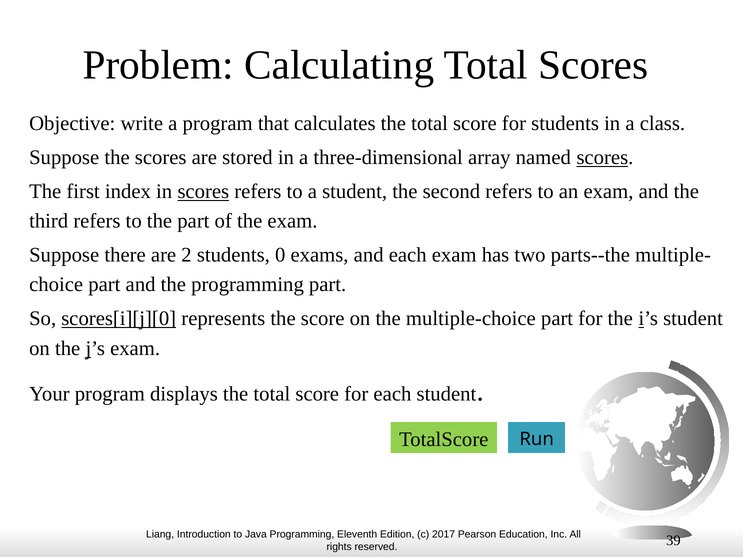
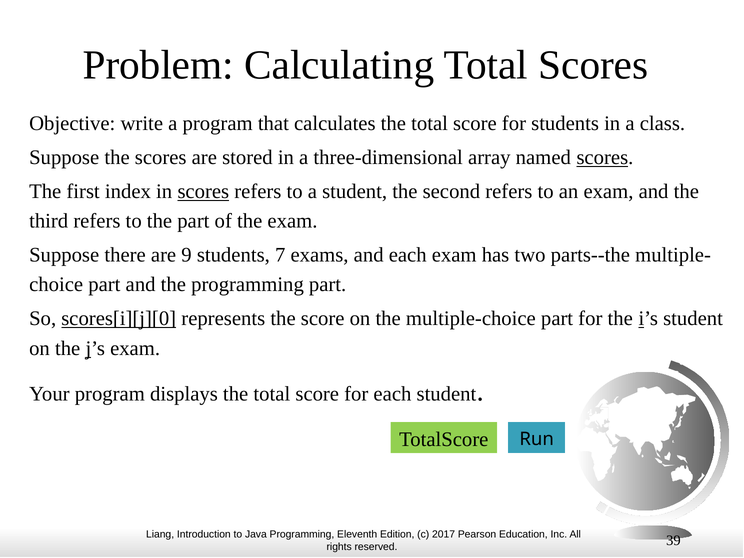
2: 2 -> 9 (187, 255)
0: 0 -> 7 (280, 255)
